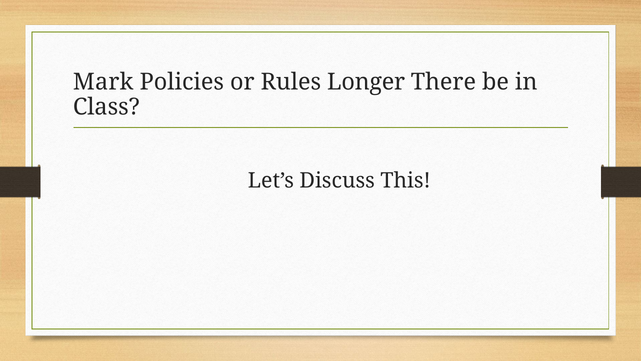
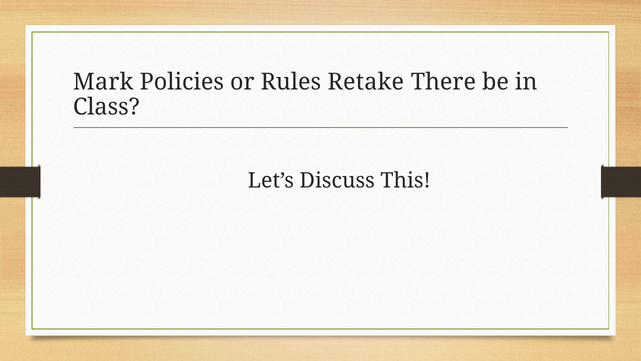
Longer: Longer -> Retake (366, 82)
